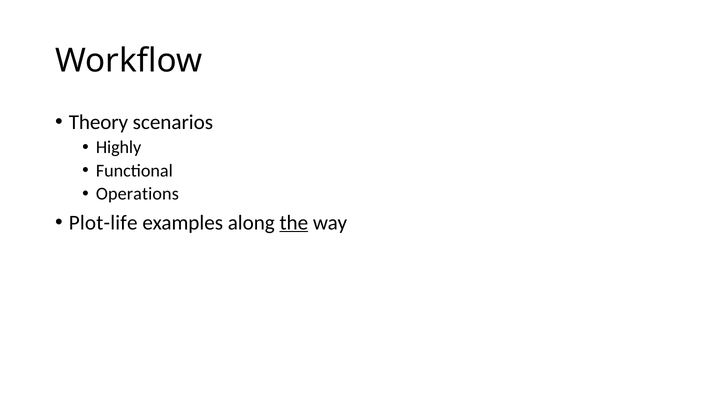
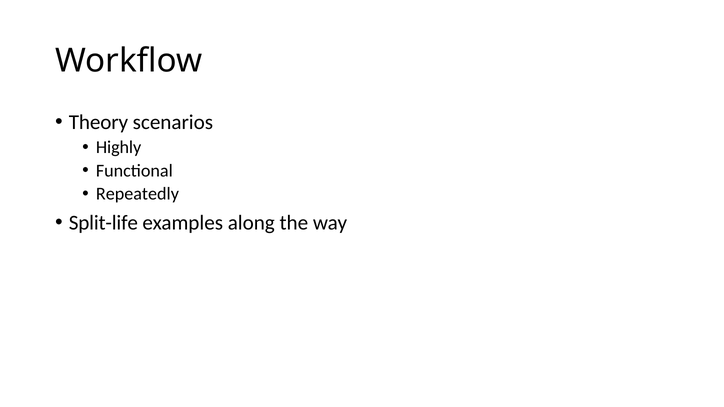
Operations: Operations -> Repeatedly (137, 194)
Plot-life: Plot-life -> Split-life (103, 223)
the underline: present -> none (294, 223)
